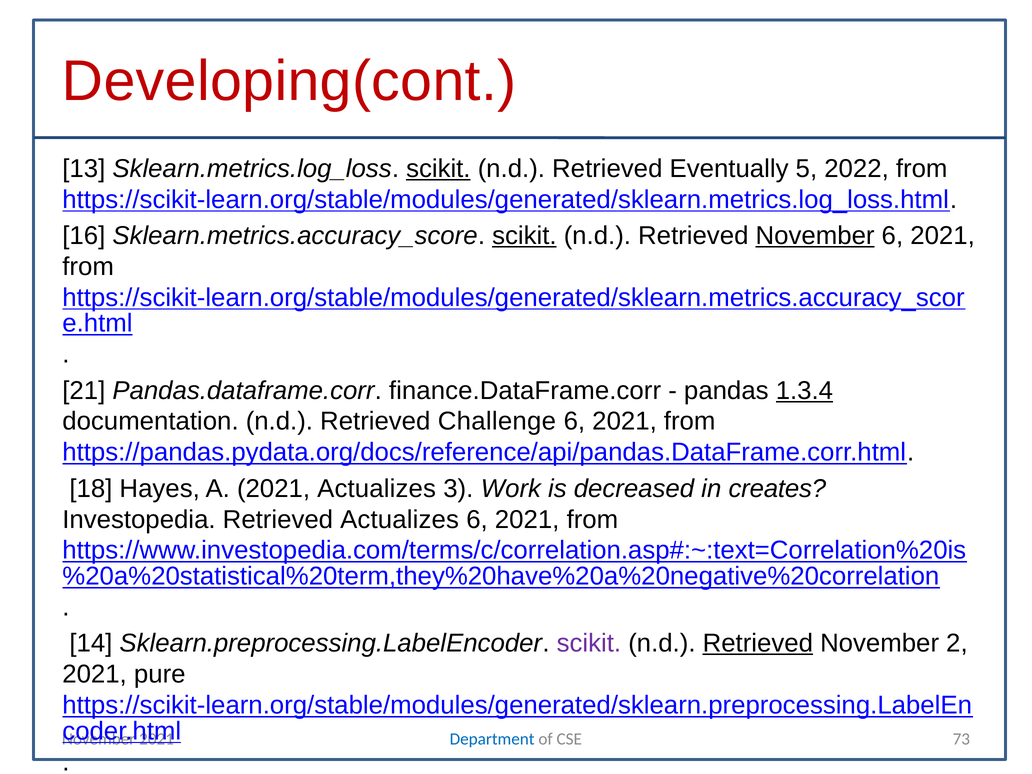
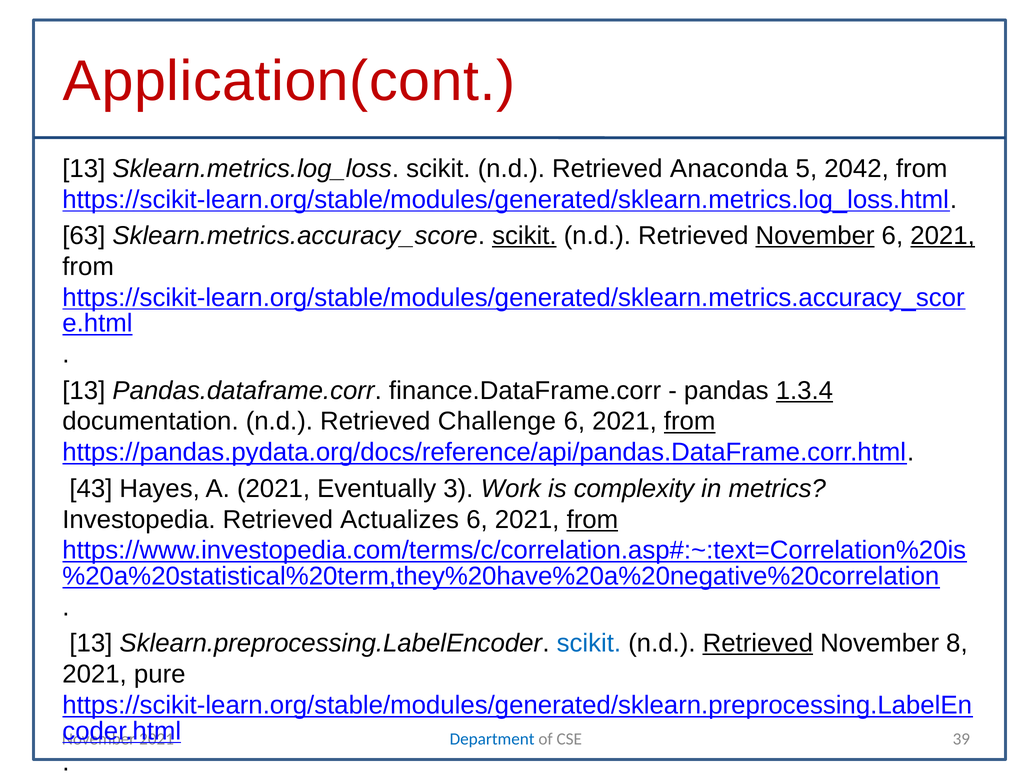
Developing(cont: Developing(cont -> Application(cont (289, 81)
scikit underline: present -> none (438, 169)
Eventually: Eventually -> Anaconda (729, 169)
2022: 2022 -> 2042 (857, 169)
16: 16 -> 63 (84, 236)
2021 underline: none -> present (943, 236)
21: 21 -> 13 (84, 391)
from underline: none -> present (690, 421)
18: 18 -> 43 (91, 489)
2021 Actualizes: Actualizes -> Eventually (377, 489)
decreased: decreased -> complexity (634, 489)
creates: creates -> metrics (777, 489)
from underline: none -> present (592, 520)
14: 14 -> 13 (91, 643)
scikit colour: purple -> blue (589, 643)
2: 2 -> 8 (957, 643)
73: 73 -> 39 (961, 739)
